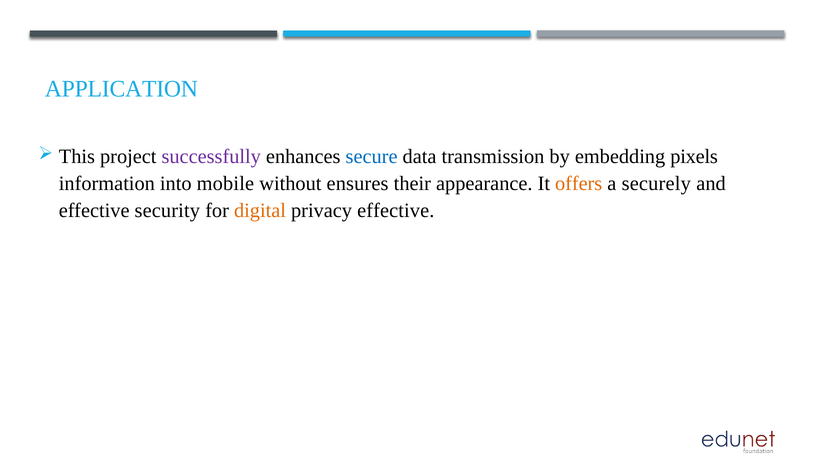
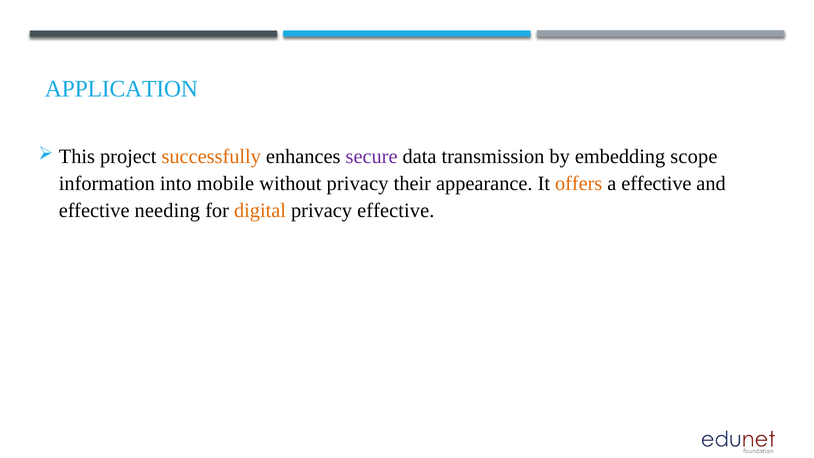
successfully colour: purple -> orange (211, 157)
secure colour: blue -> purple (372, 157)
pixels: pixels -> scope (694, 157)
without ensures: ensures -> privacy (358, 184)
a securely: securely -> effective (656, 184)
security: security -> needing (167, 210)
